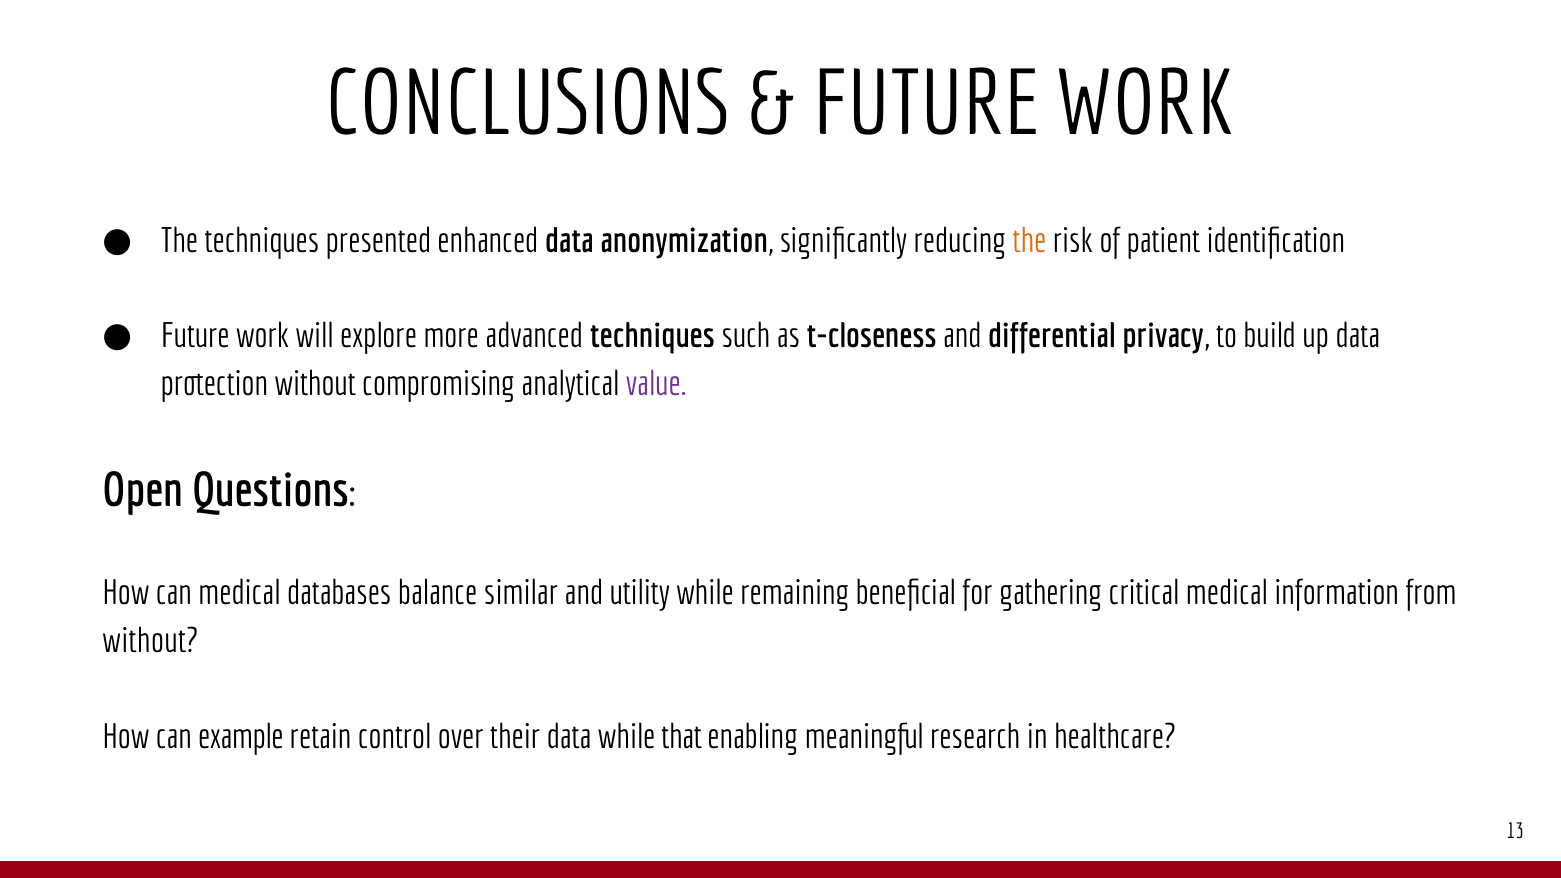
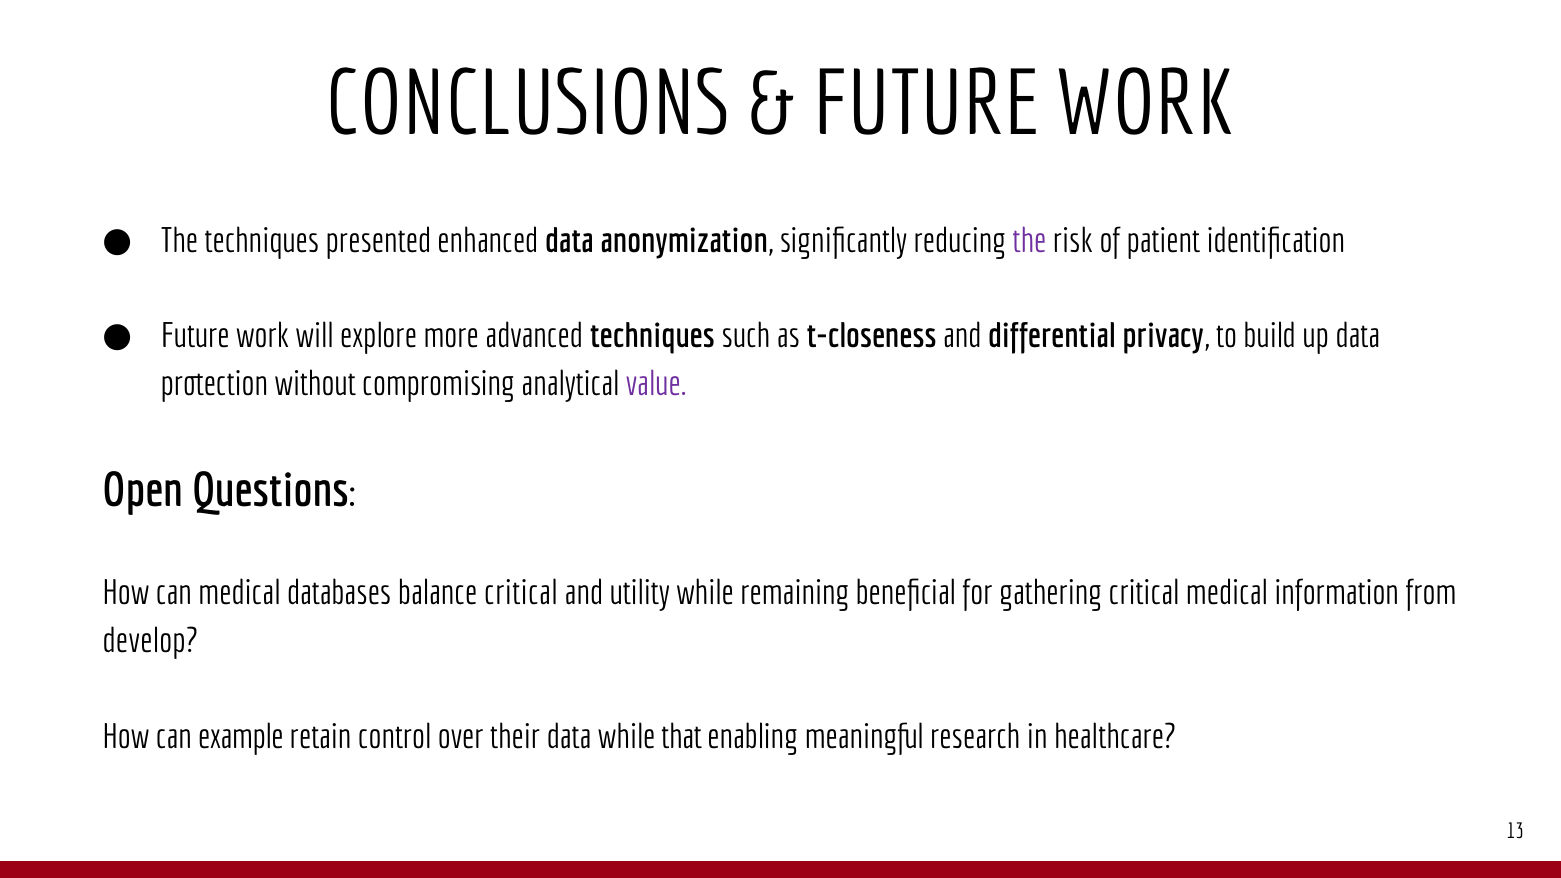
the colour: orange -> purple (1030, 241)
balance similar: similar -> critical (521, 594)
without: without -> develop (150, 641)
